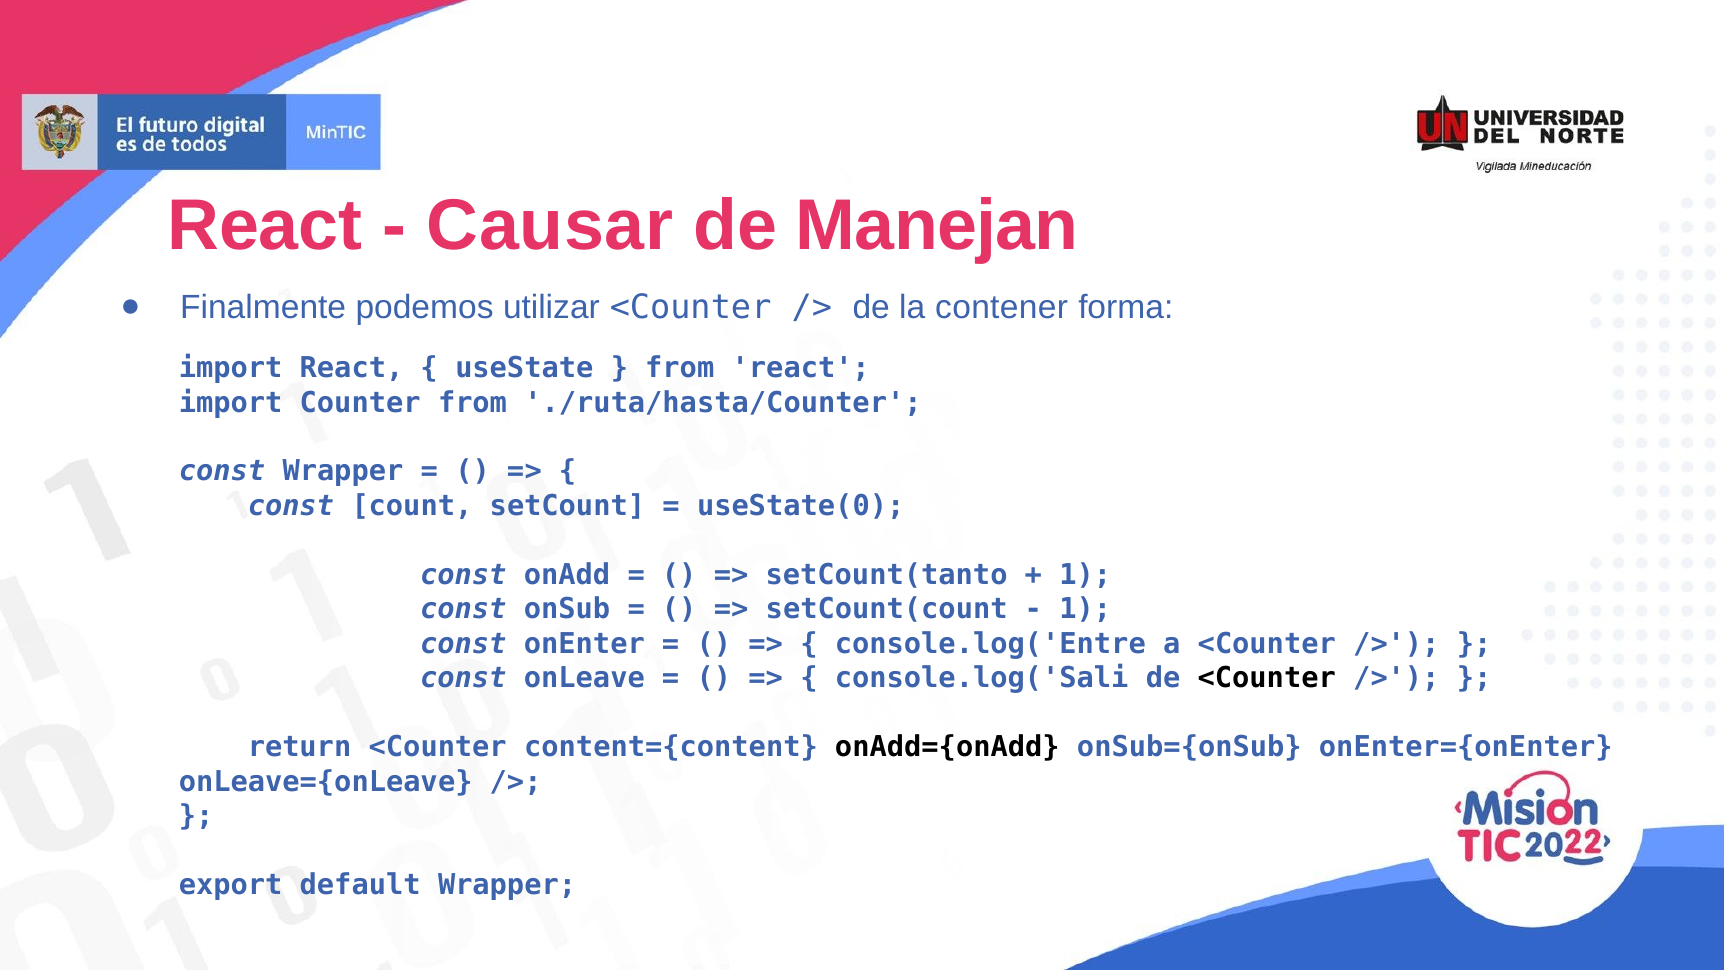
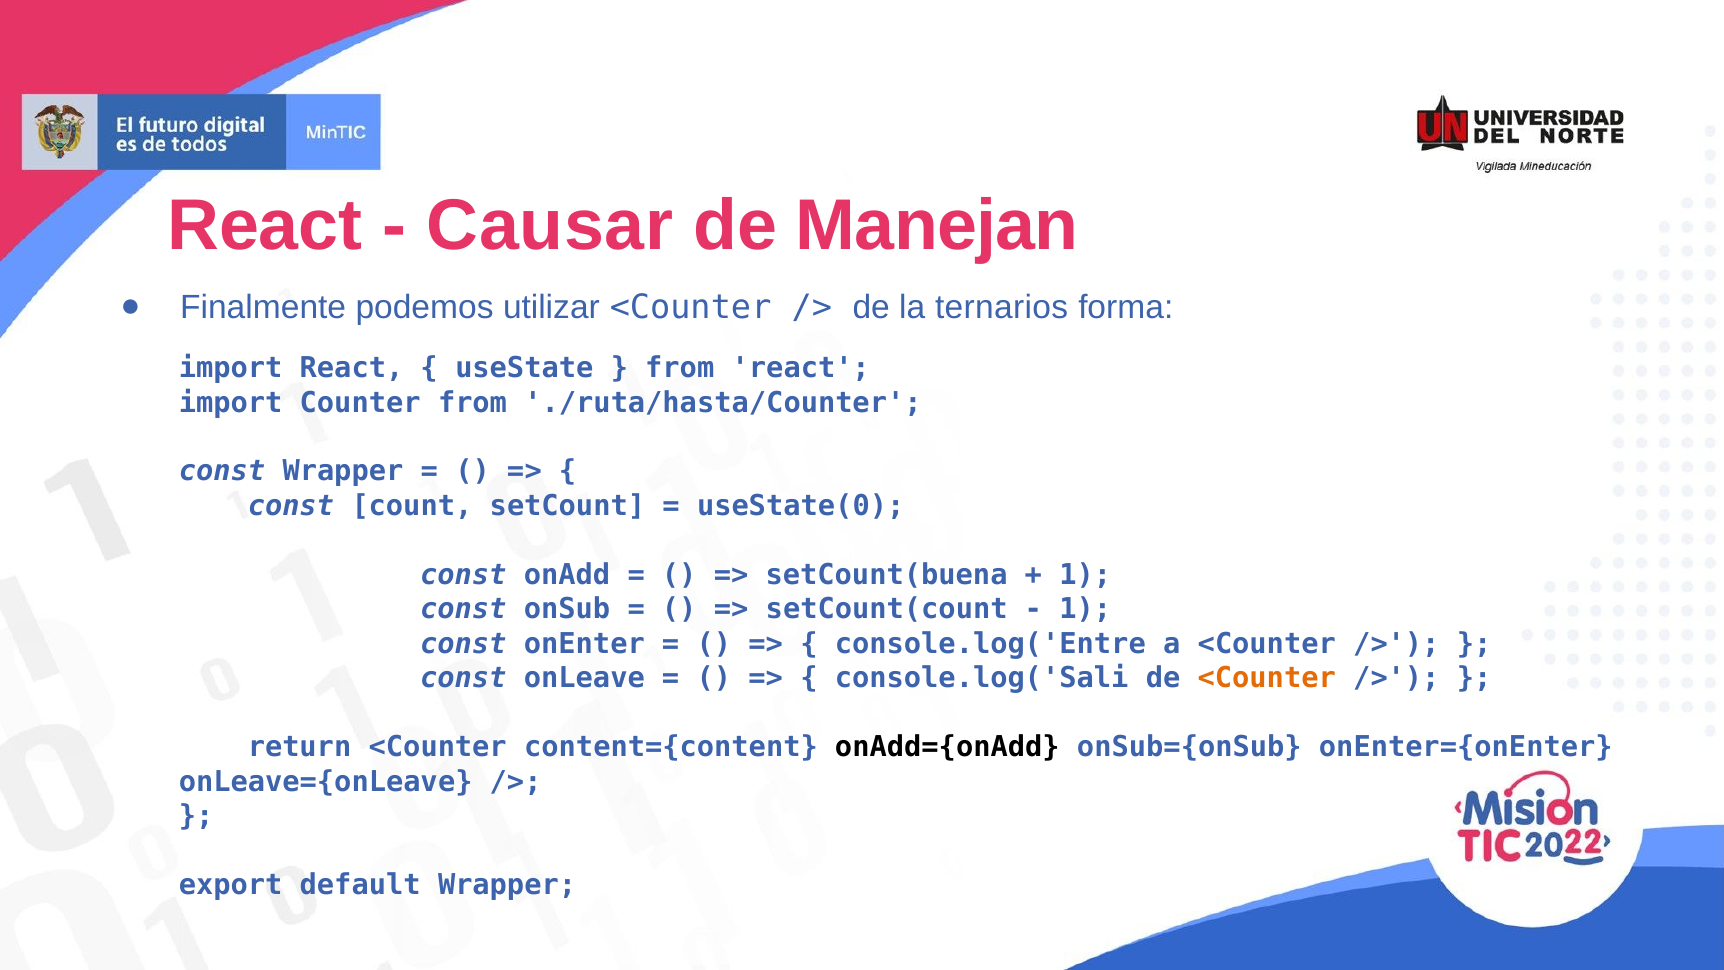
contener: contener -> ternarios (1002, 307)
setCount(tanto: setCount(tanto -> setCount(buena (887, 575)
<Counter colour: black -> orange (1267, 678)
